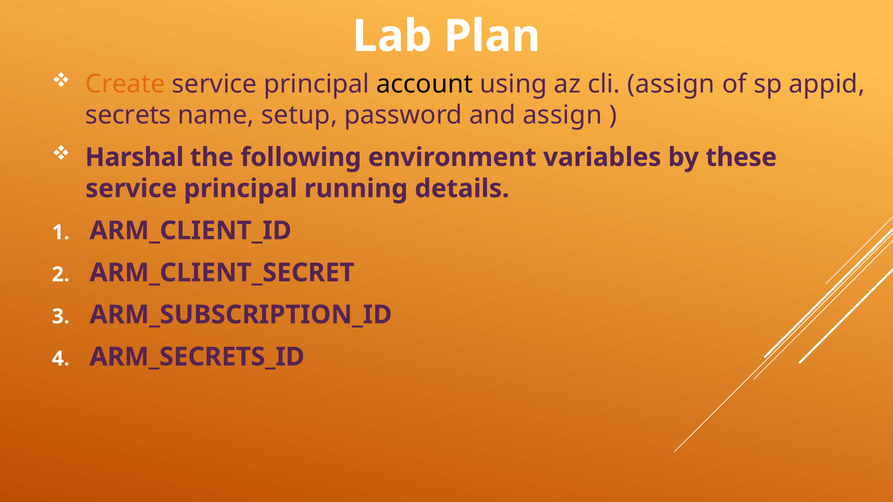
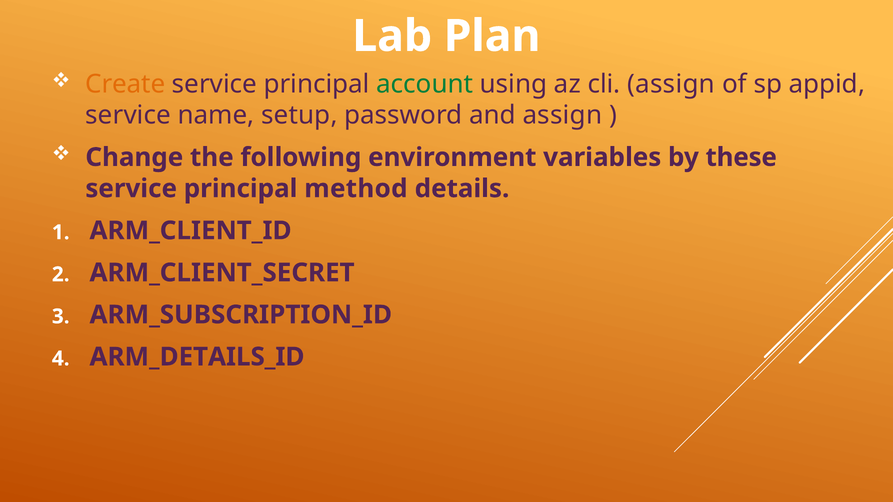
account colour: black -> green (425, 84)
secrets: secrets -> service (128, 115)
Harshal: Harshal -> Change (134, 157)
running: running -> method (356, 189)
ARM_SECRETS_ID: ARM_SECRETS_ID -> ARM_DETAILS_ID (197, 357)
